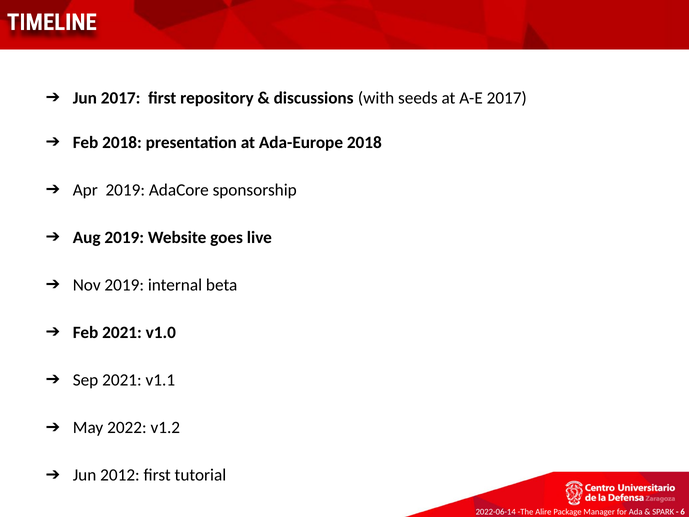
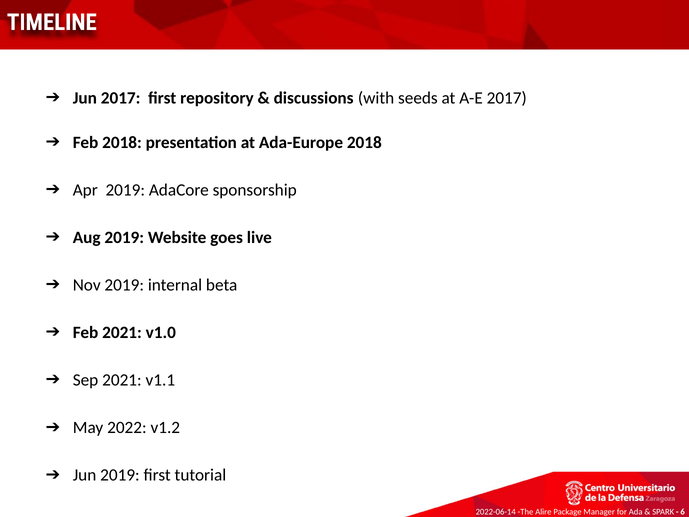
Jun 2012: 2012 -> 2019 (120, 475)
